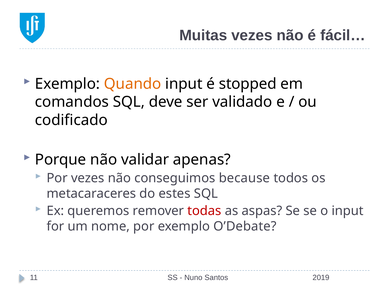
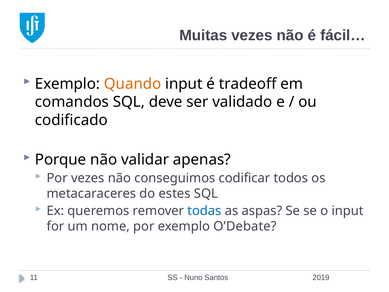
stopped: stopped -> tradeoff (248, 84)
because: because -> codificar (244, 178)
todas colour: red -> blue (204, 211)
